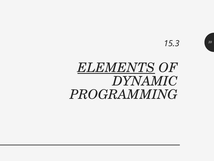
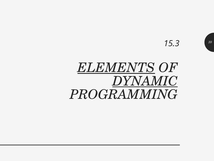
DYNAMIC underline: none -> present (145, 81)
